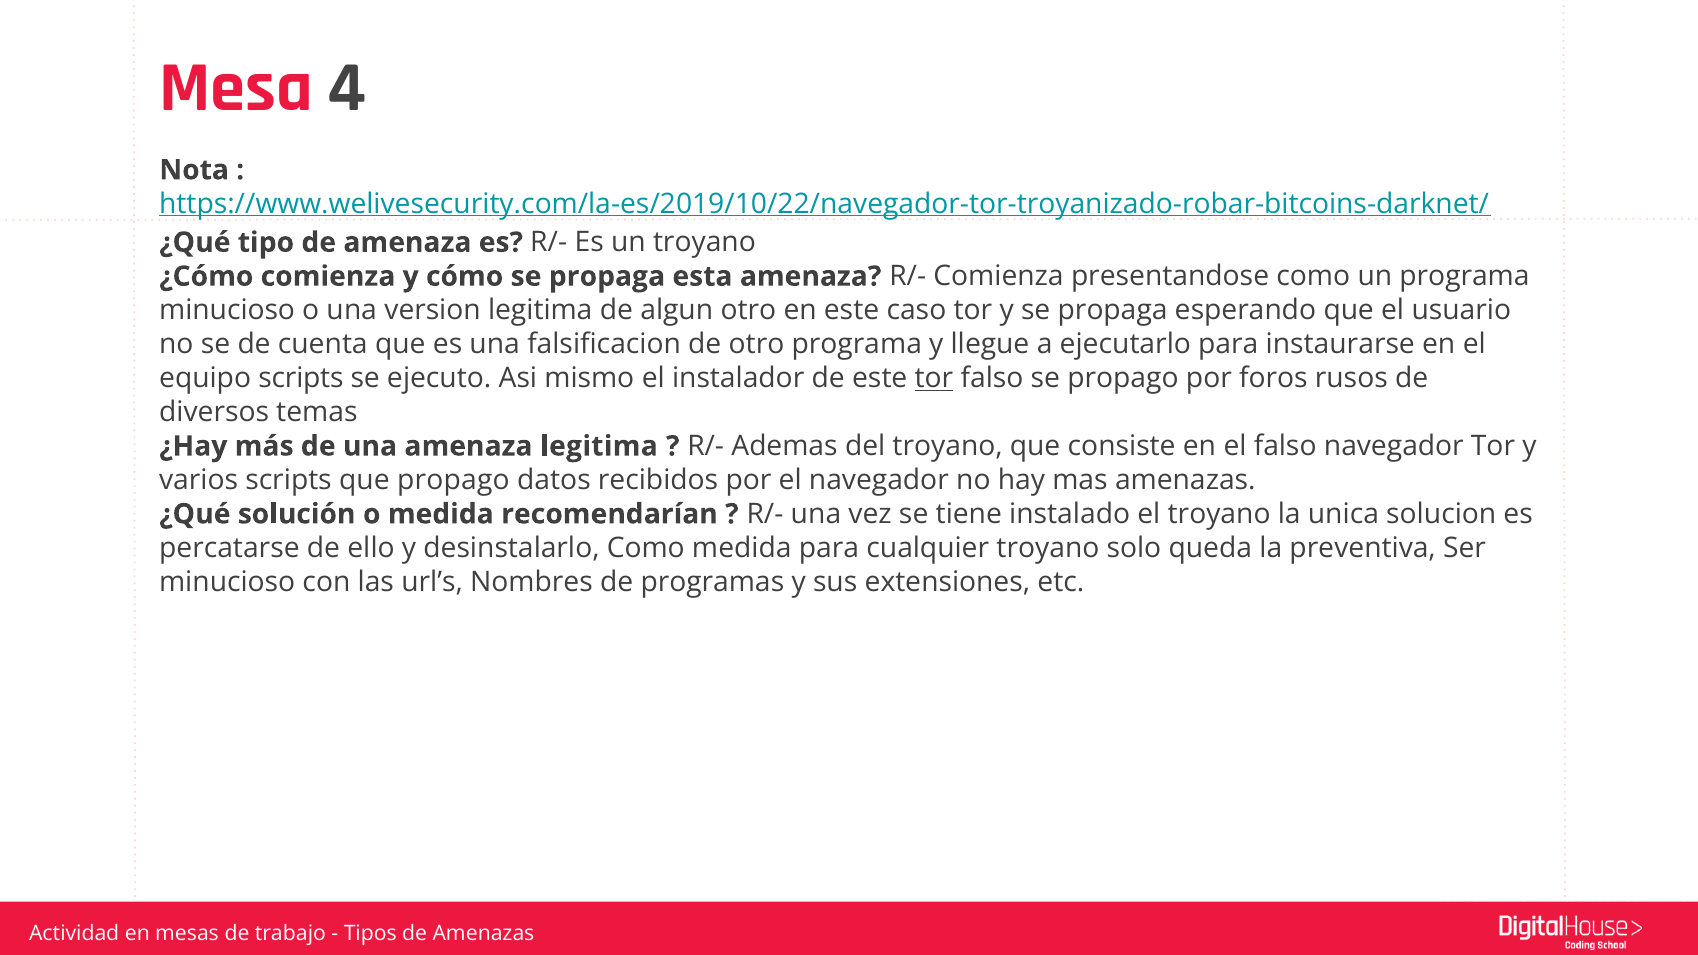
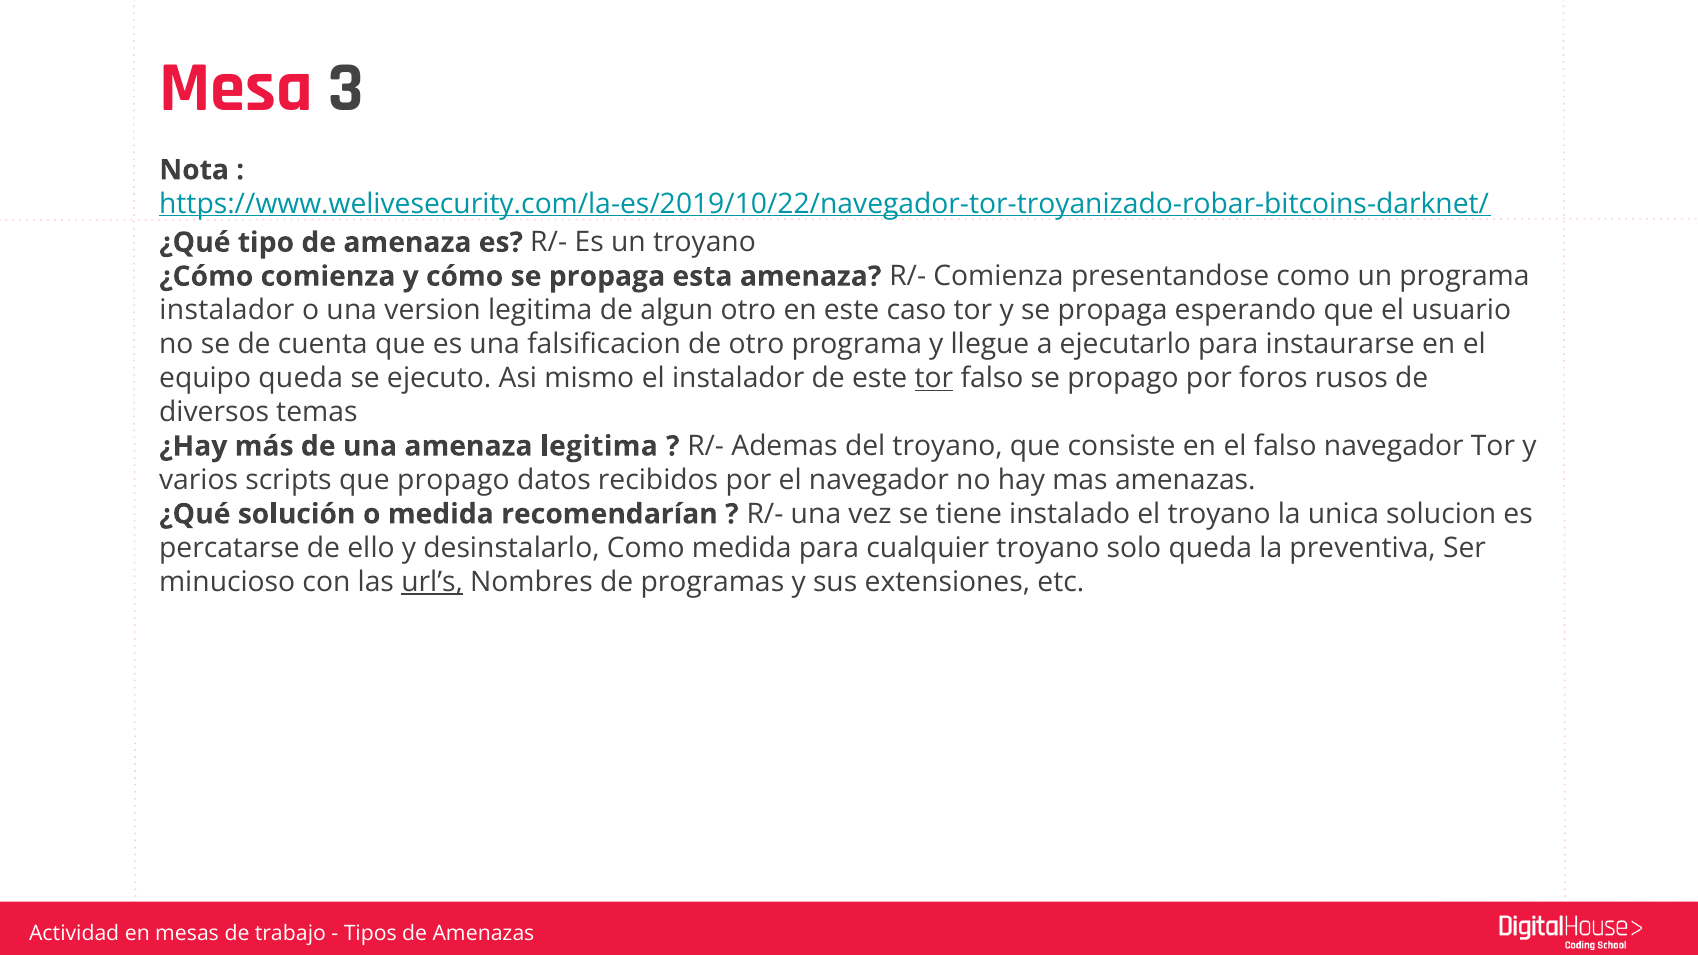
4: 4 -> 3 (347, 87)
minucioso: minucioso -> instalador (227, 310)
equipo scripts: scripts -> queda (301, 378)
url’s underline: none -> present (432, 582)
